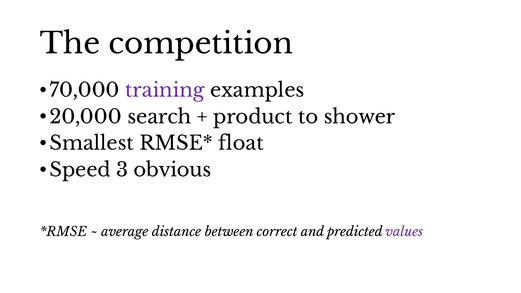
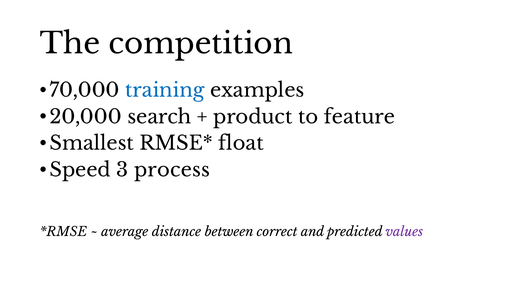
training colour: purple -> blue (165, 90)
shower: shower -> feature (359, 117)
obvious: obvious -> process (172, 170)
